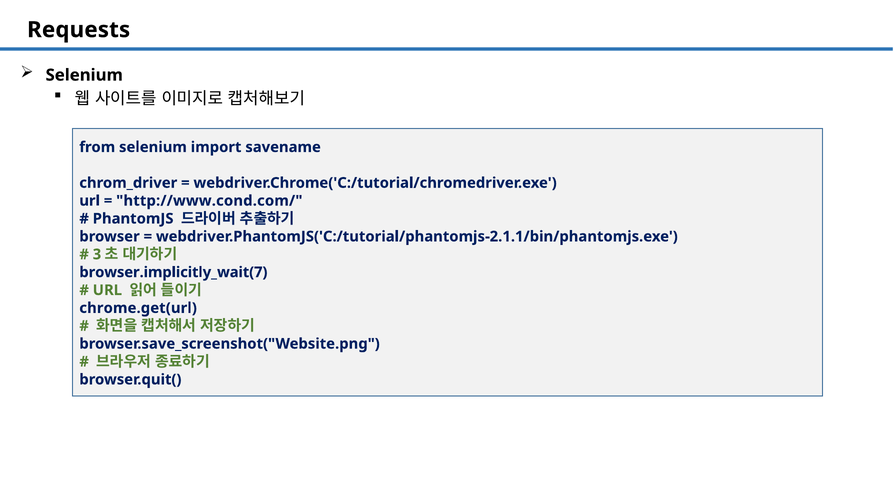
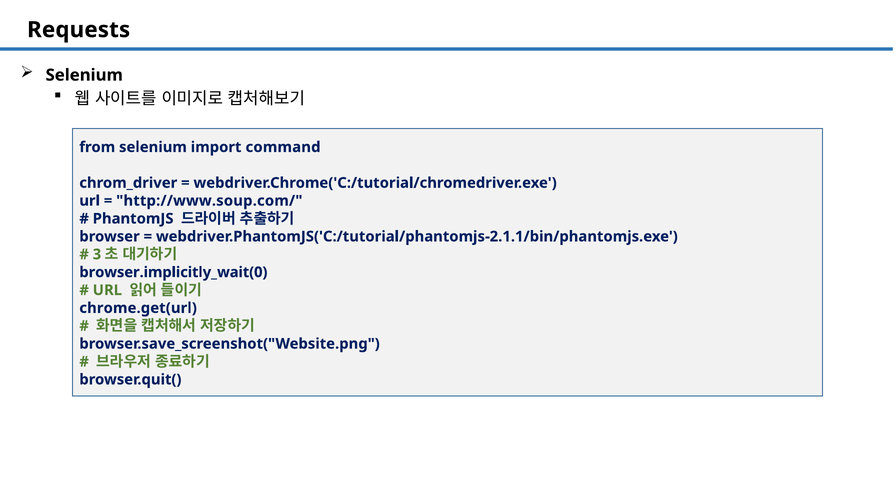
savename: savename -> command (283, 147)
http://www.cond.com/: http://www.cond.com/ -> http://www.soup.com/ (209, 201)
browser.implicitly_wait(7: browser.implicitly_wait(7 -> browser.implicitly_wait(0 (173, 272)
